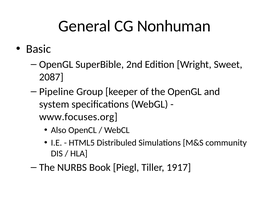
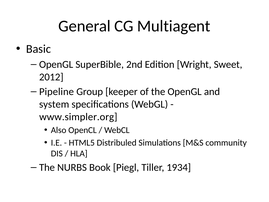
Nonhuman: Nonhuman -> Multiagent (174, 26)
2087: 2087 -> 2012 (51, 77)
www.focuses.org: www.focuses.org -> www.simpler.org (78, 117)
1917: 1917 -> 1934 (179, 167)
